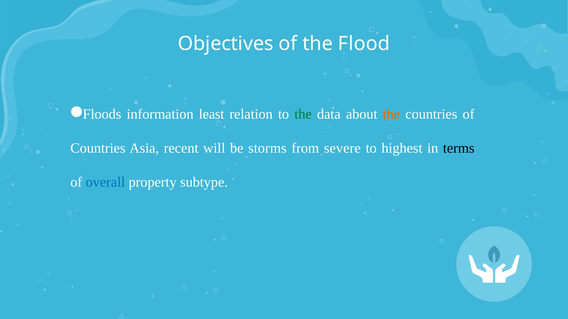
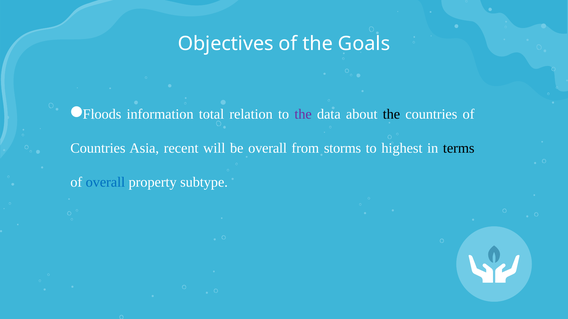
Flood: Flood -> Goals (364, 44)
least: least -> total (212, 114)
the colour: green -> purple (303, 114)
the colour: orange -> black (391, 114)
be storms: storms -> overall (268, 148)
severe: severe -> storms (342, 148)
